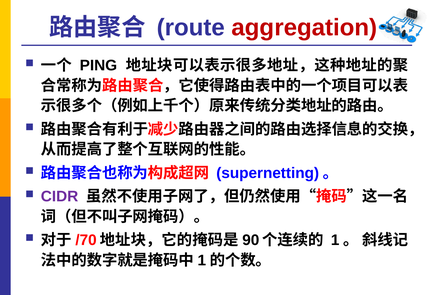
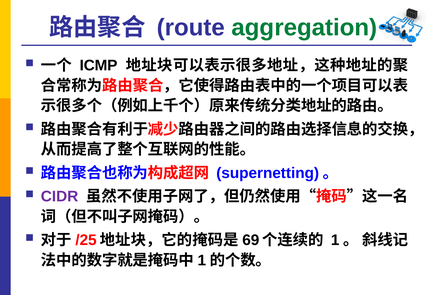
aggregation colour: red -> green (304, 28)
PING: PING -> ICMP (99, 66)
/70: /70 -> /25 (86, 241)
90: 90 -> 69 (251, 241)
